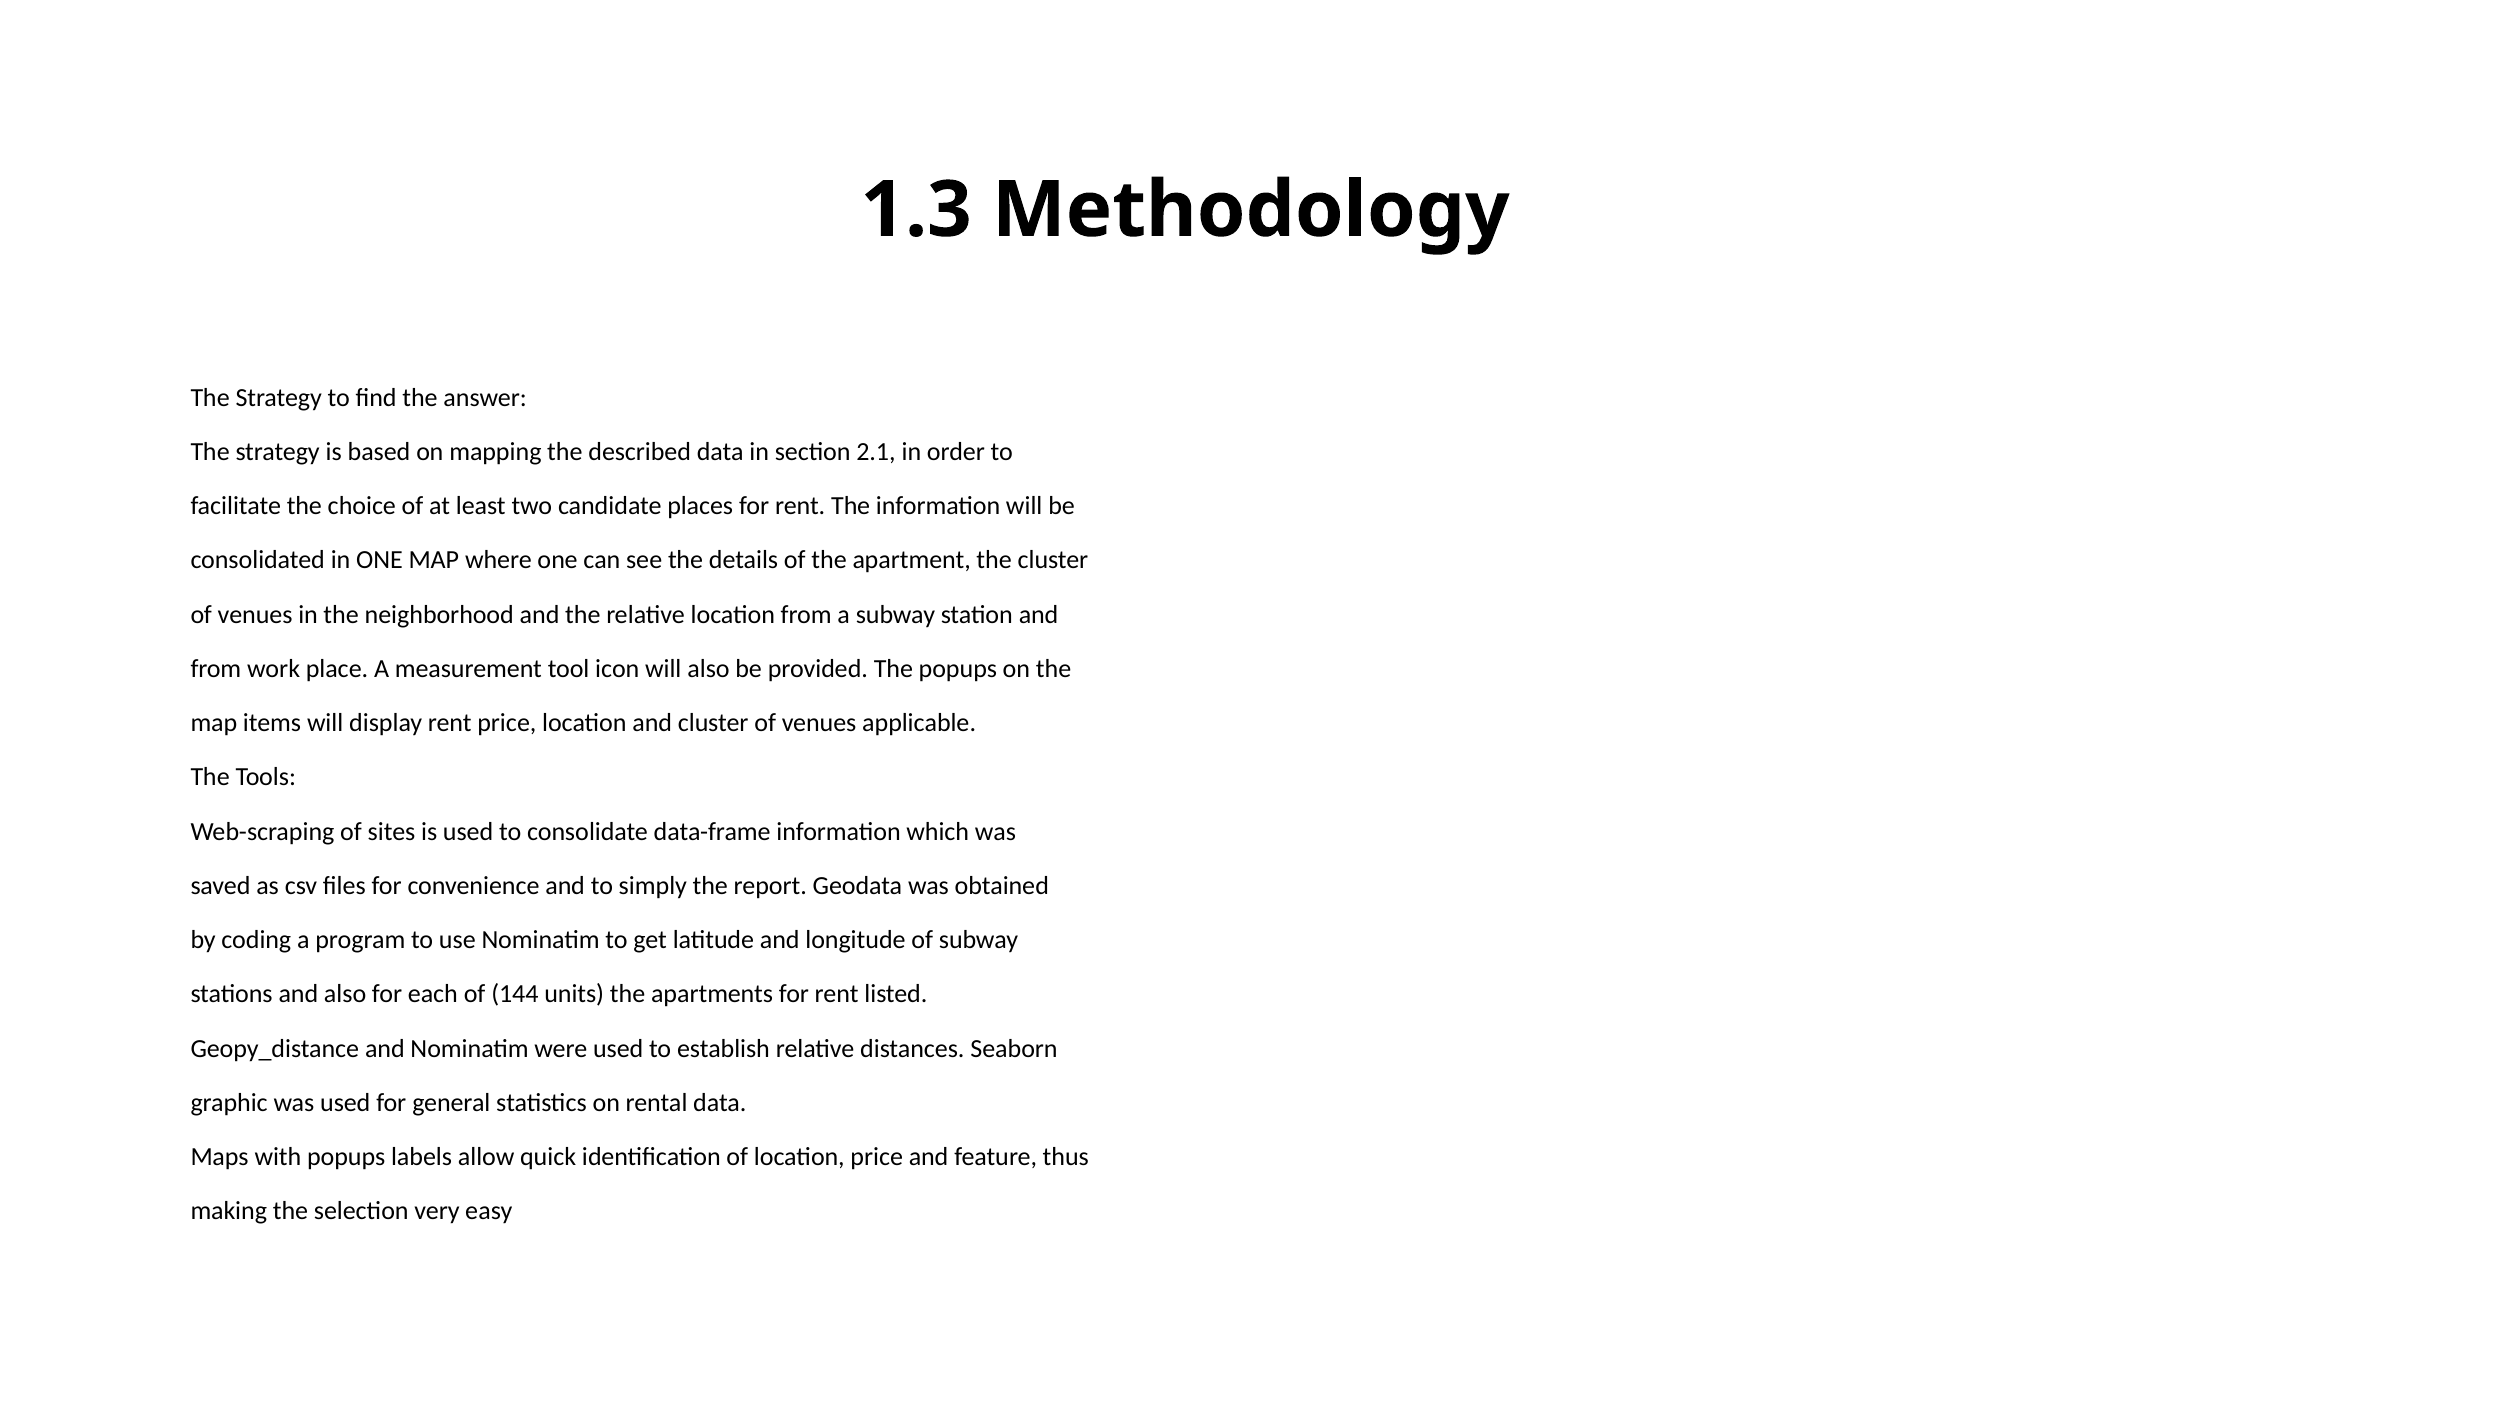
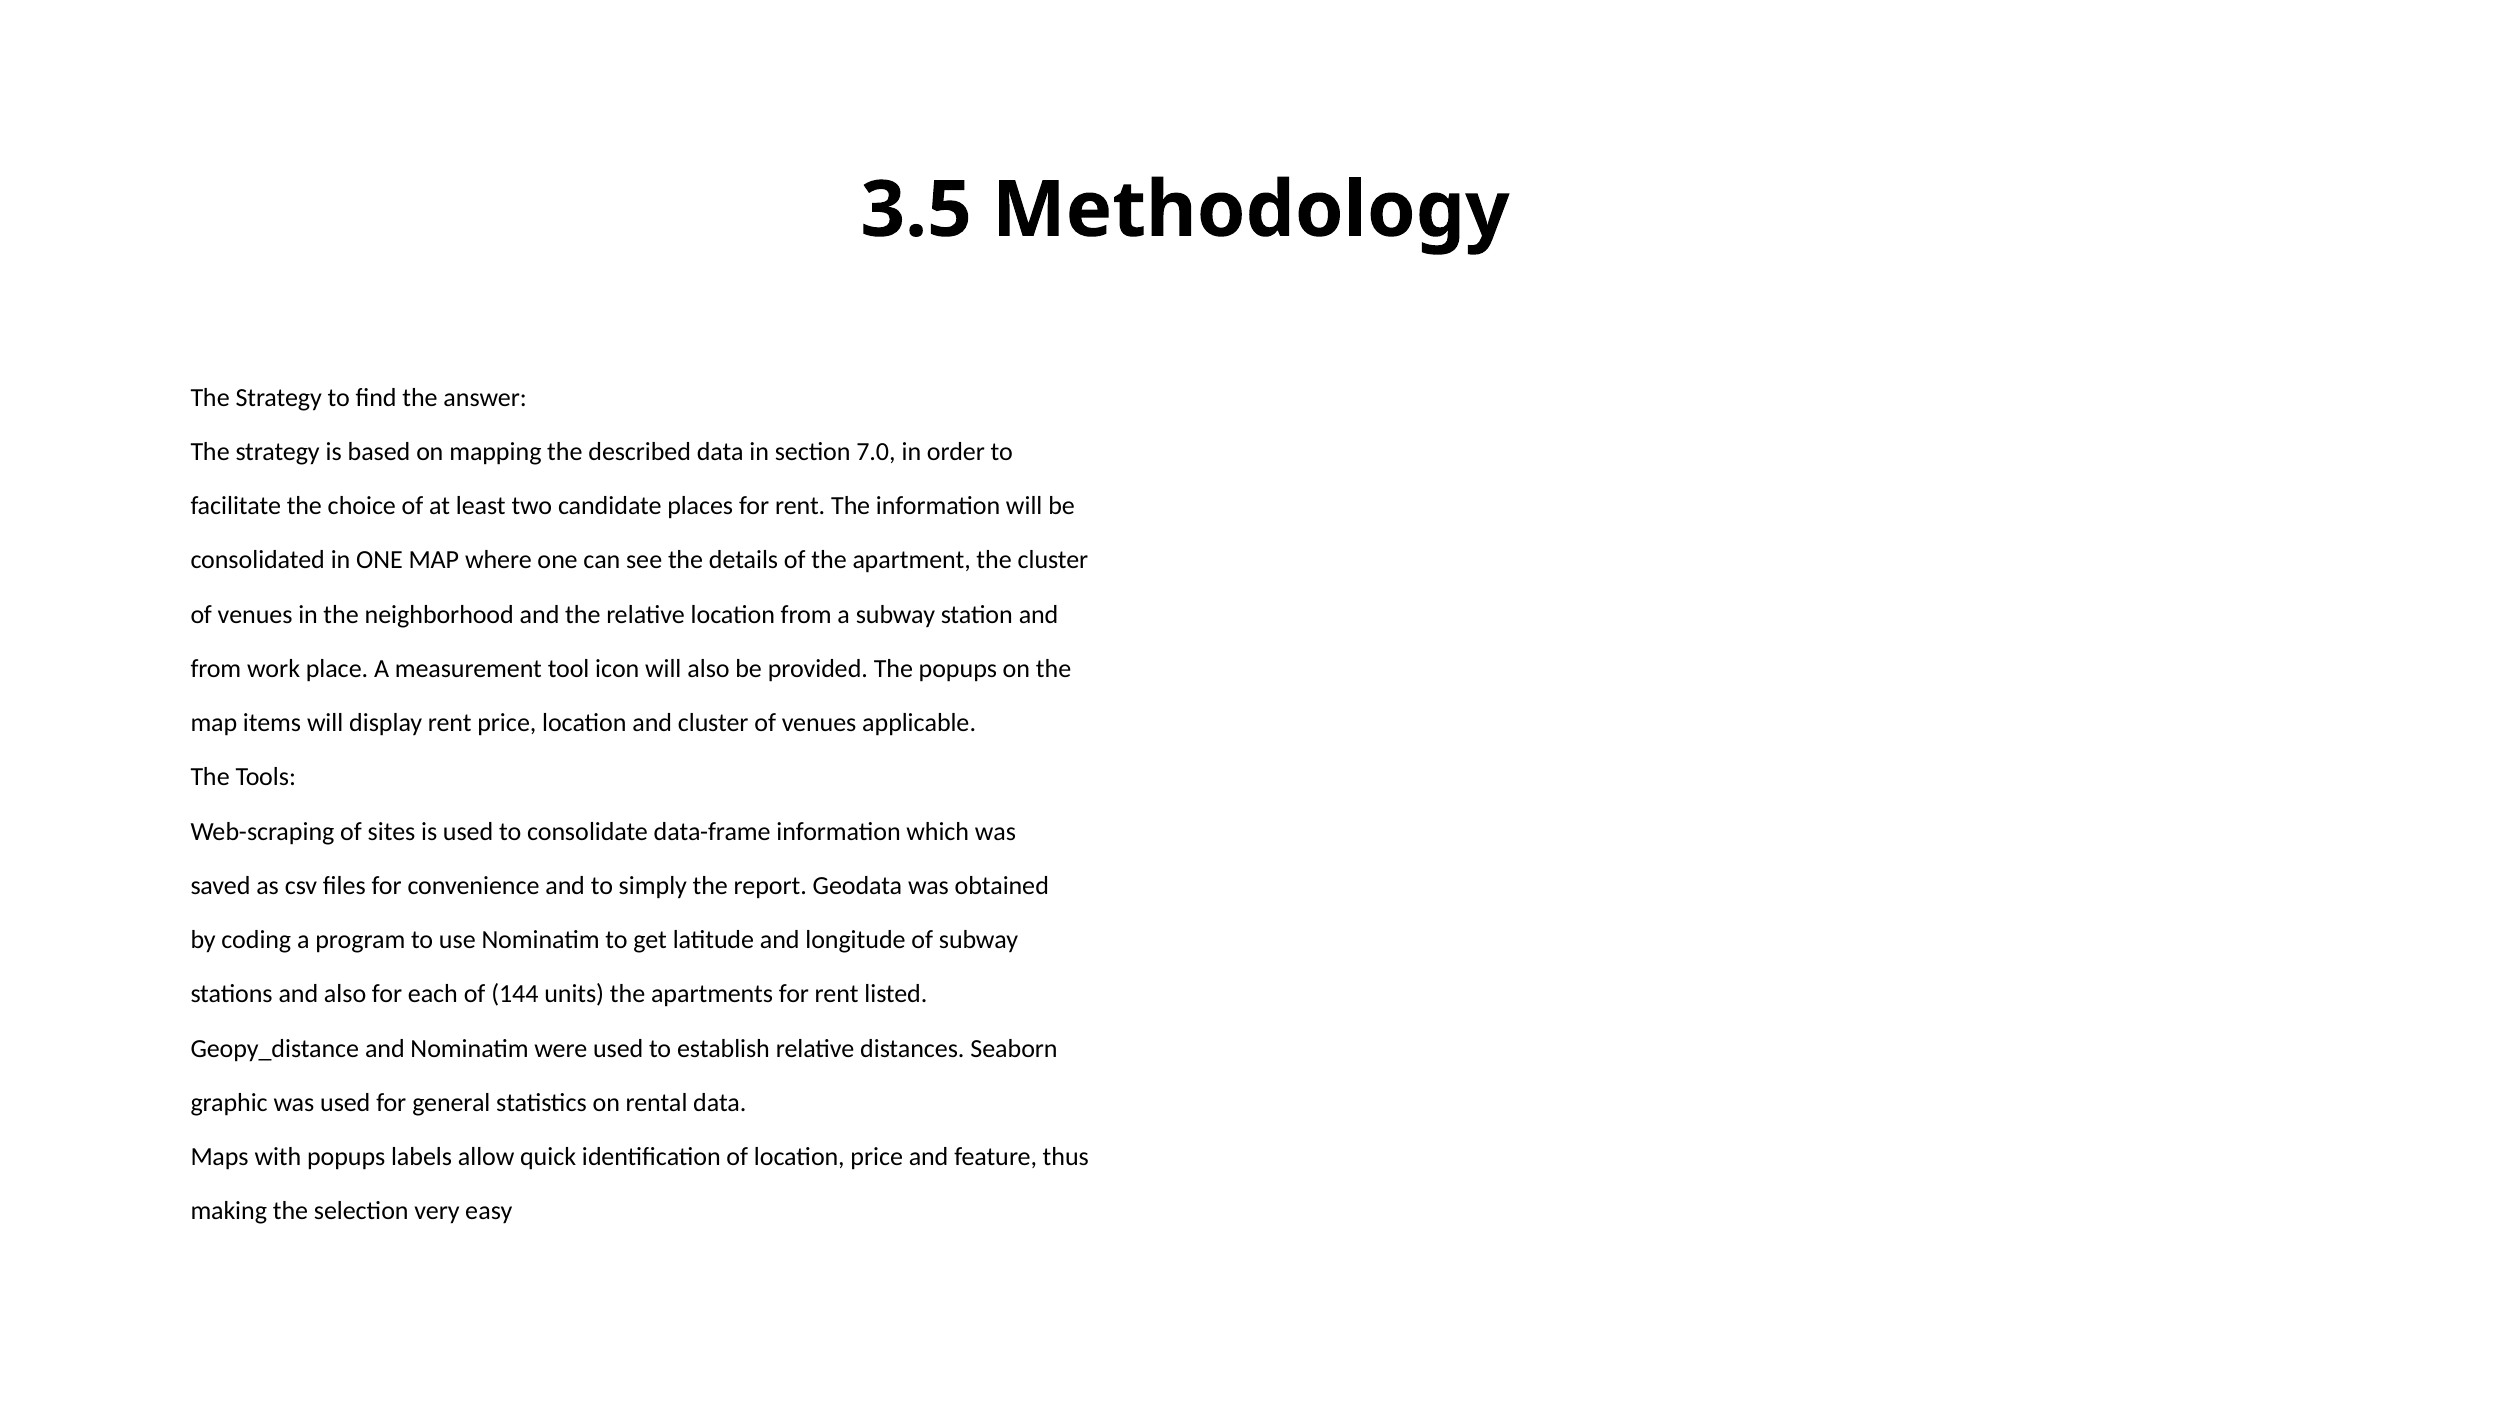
1.3: 1.3 -> 3.5 (916, 210)
2.1: 2.1 -> 7.0 (876, 452)
